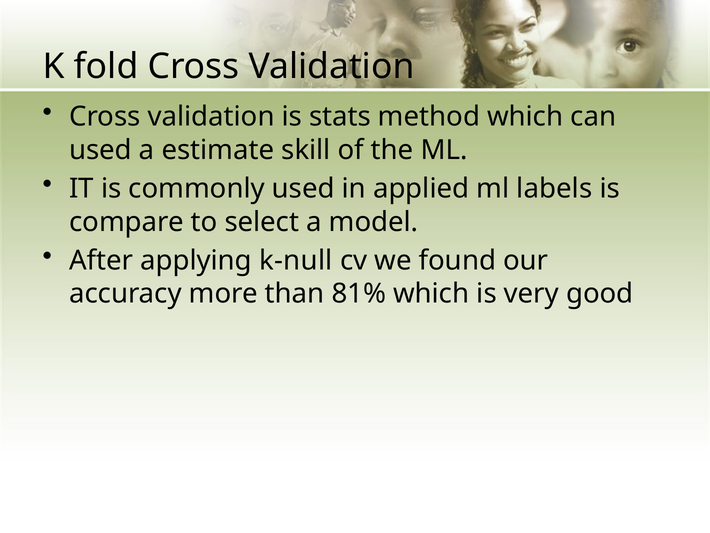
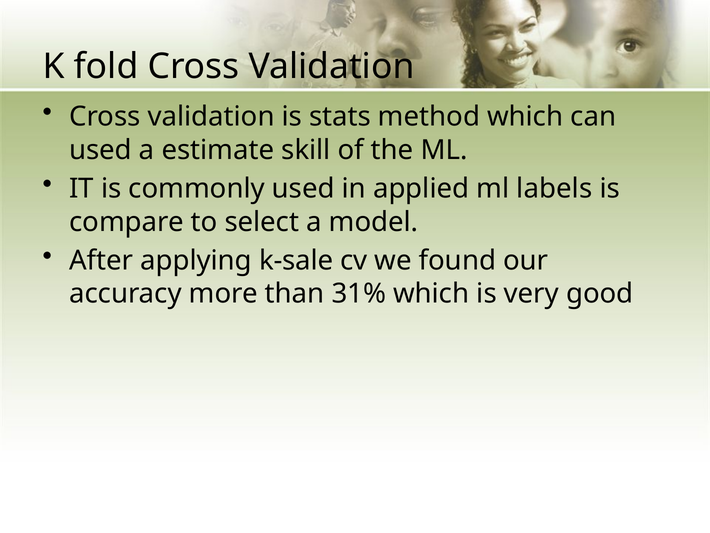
k-null: k-null -> k-sale (296, 260)
81%: 81% -> 31% (359, 294)
